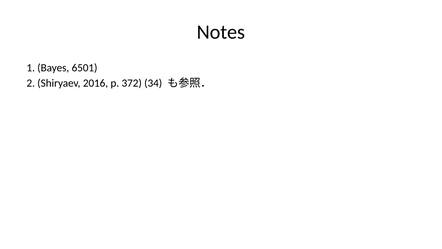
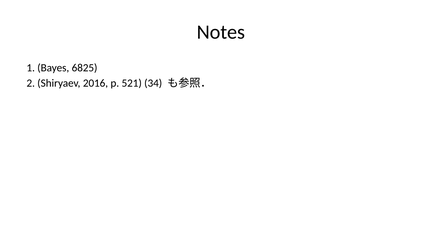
6501: 6501 -> 6825 (85, 68)
372: 372 -> 521 (132, 83)
